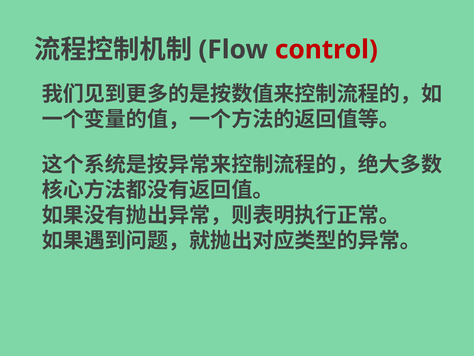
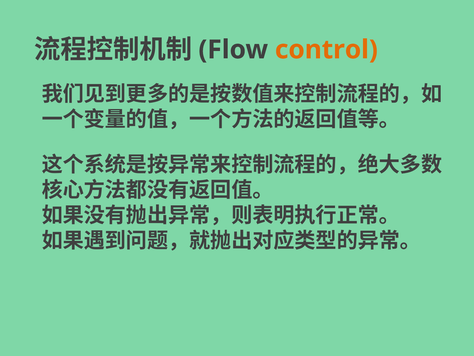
control colour: red -> orange (326, 50)
